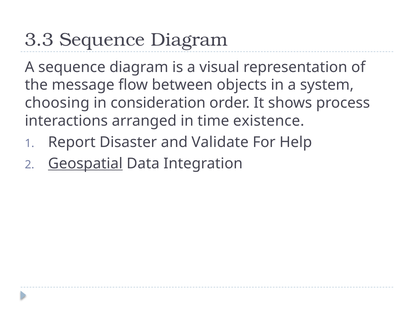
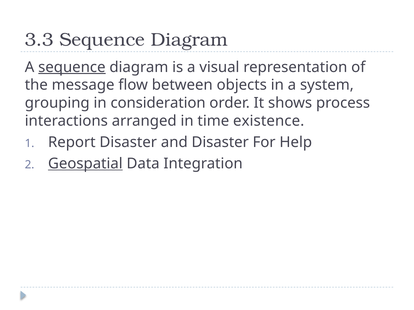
sequence underline: none -> present (72, 67)
choosing: choosing -> grouping (57, 103)
and Validate: Validate -> Disaster (220, 142)
